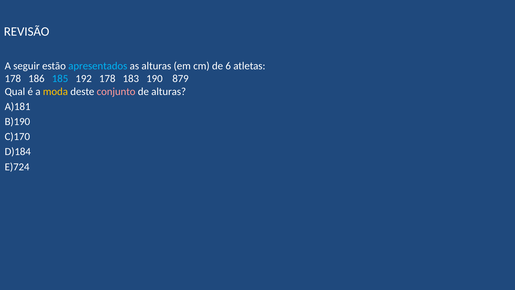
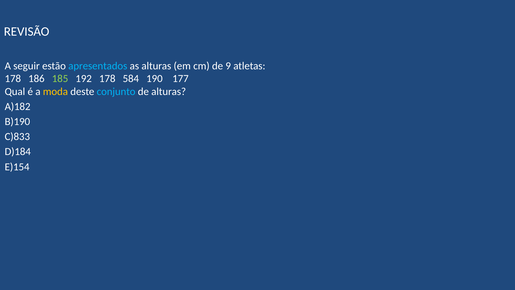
6: 6 -> 9 (228, 66)
185 colour: light blue -> light green (60, 79)
183: 183 -> 584 (131, 79)
879: 879 -> 177 (181, 79)
conjunto colour: pink -> light blue (116, 92)
A)181: A)181 -> A)182 (18, 107)
C)170: C)170 -> C)833 (17, 137)
E)724: E)724 -> E)154 (17, 167)
